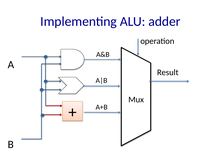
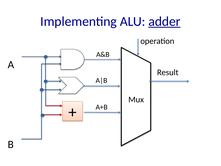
adder underline: none -> present (164, 21)
